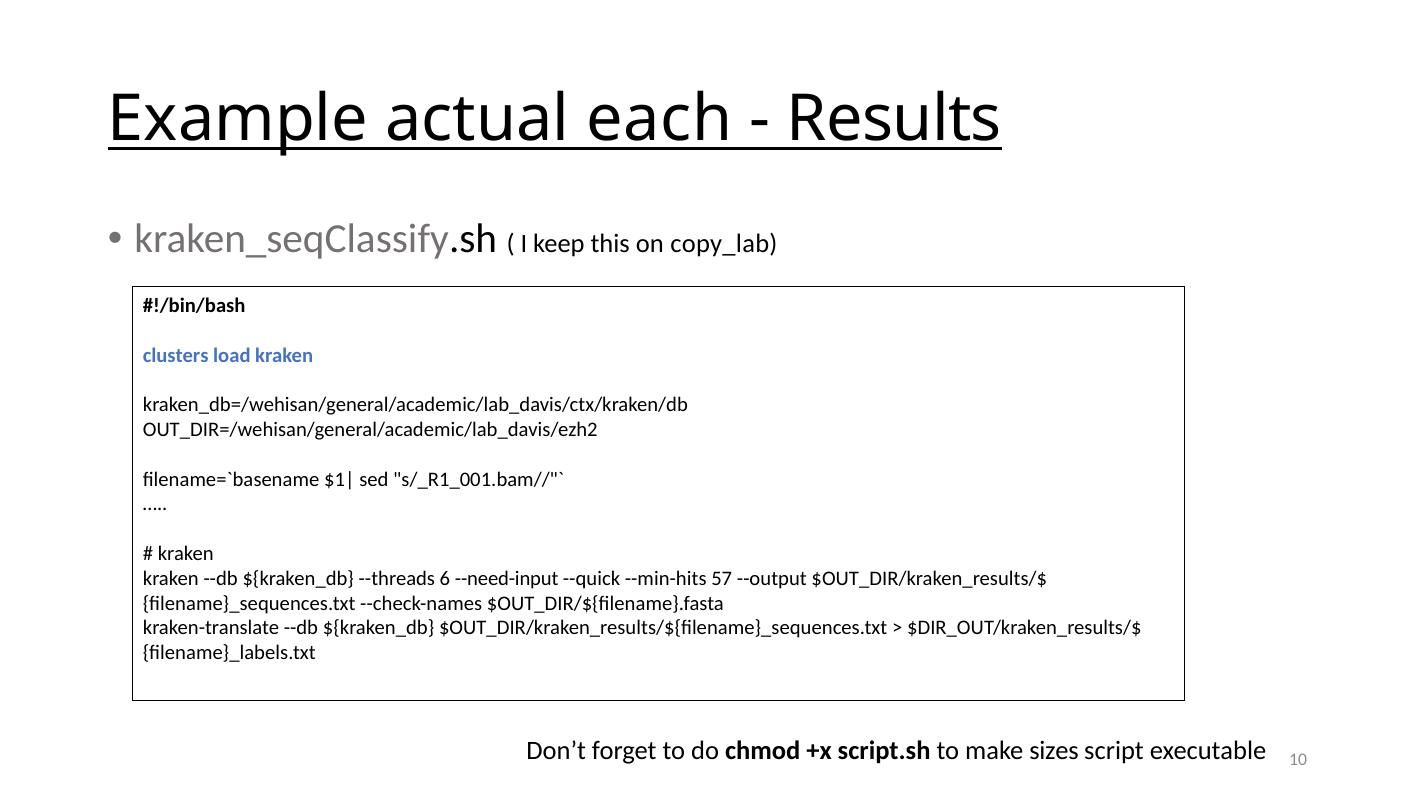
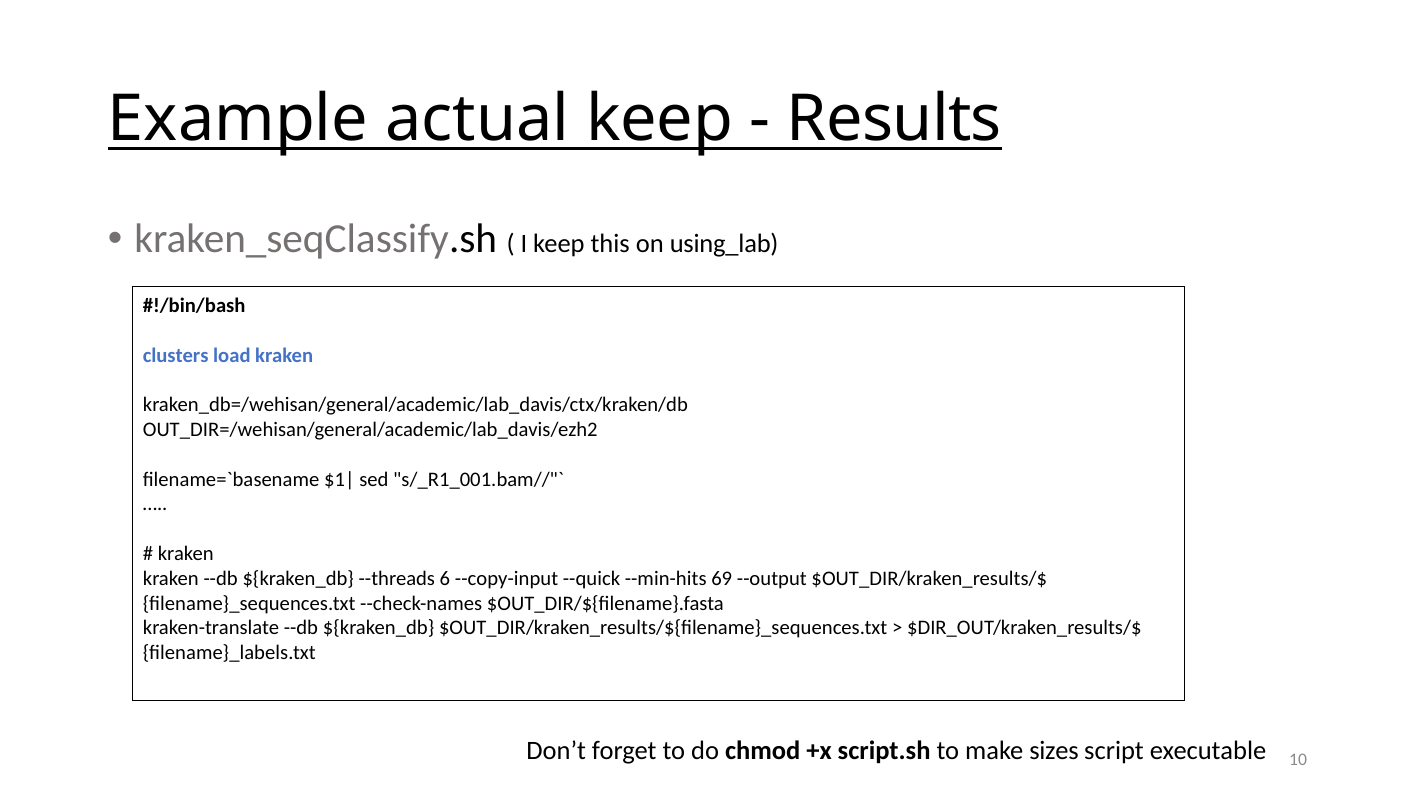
actual each: each -> keep (660, 119)
copy_lab: copy_lab -> using_lab (724, 244)
--need-input: --need-input -> --copy-input (507, 578)
57: 57 -> 69 (722, 578)
